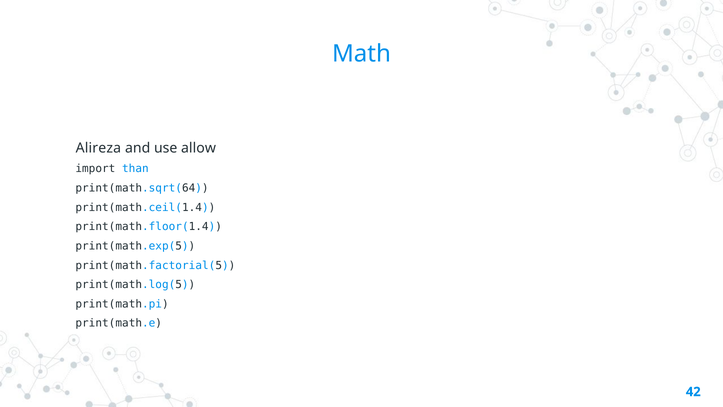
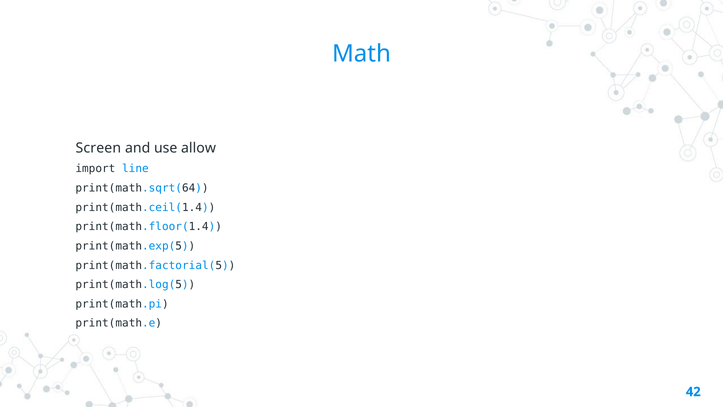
Alireza: Alireza -> Screen (98, 148)
than: than -> line (135, 169)
